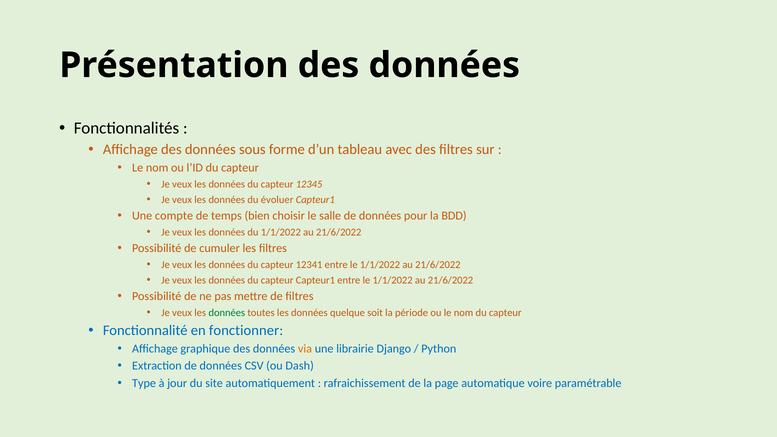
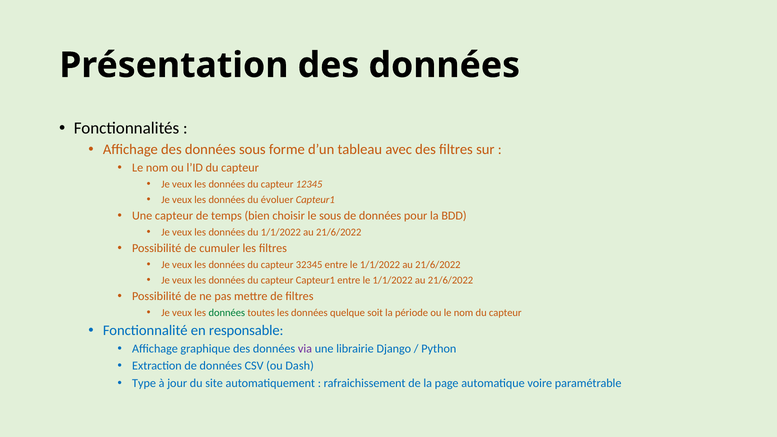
Une compte: compte -> capteur (174, 216)
le salle: salle -> sous (330, 216)
12341: 12341 -> 32345 (309, 265)
fonctionner: fonctionner -> responsable (246, 330)
via colour: orange -> purple (305, 349)
